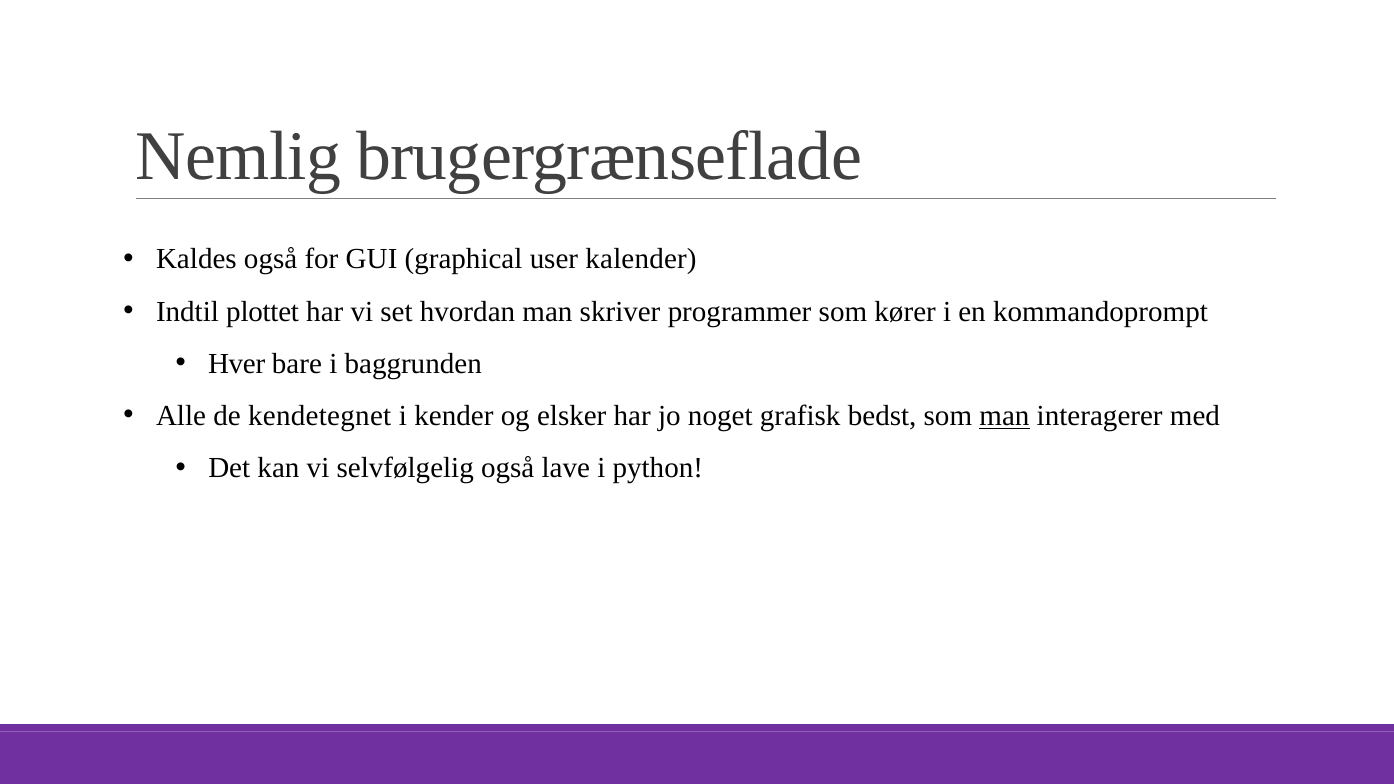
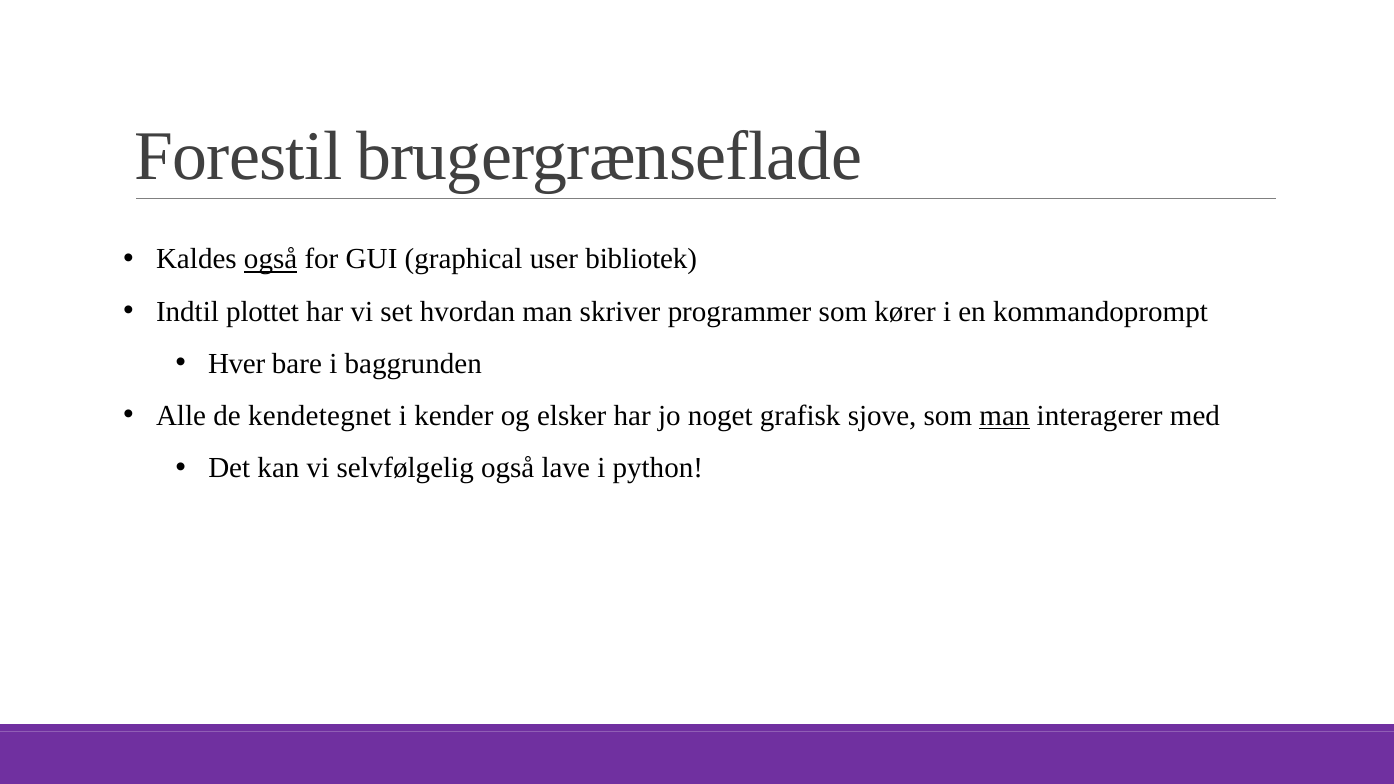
Nemlig: Nemlig -> Forestil (238, 156)
også underline: none -> present (271, 259)
kalender: kalender -> bibliotek (641, 259)
bedst: bedst -> sjove (882, 416)
